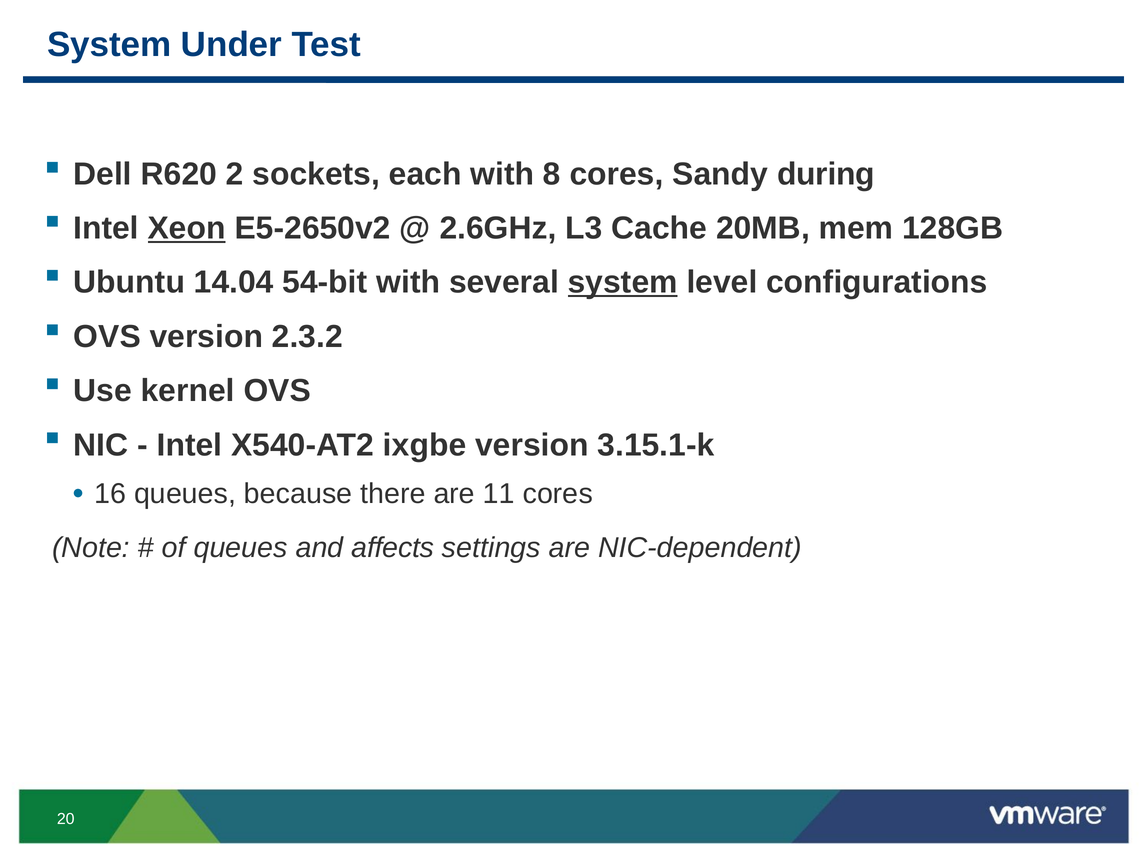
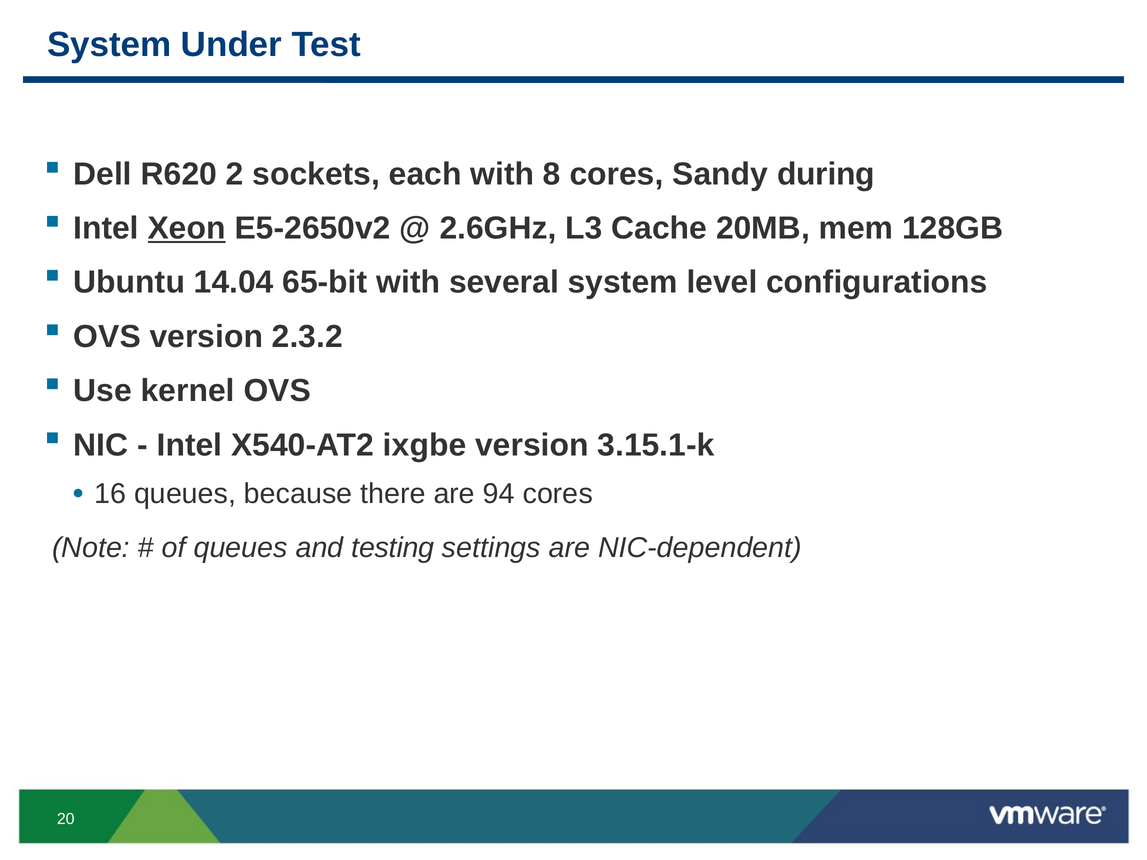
54-bit: 54-bit -> 65-bit (325, 283)
system underline: present -> none (623, 283)
11: 11 -> 94 (499, 494)
affects: affects -> testing (393, 548)
